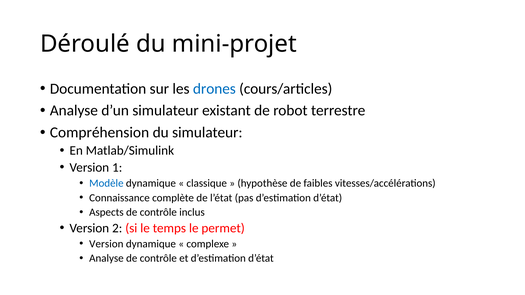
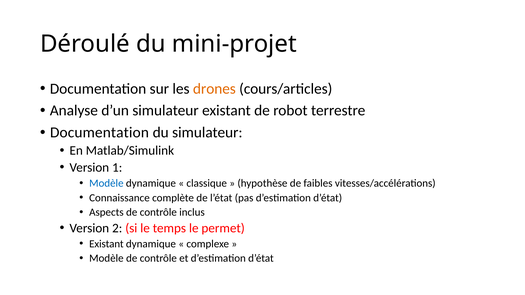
drones colour: blue -> orange (214, 89)
Compréhension: Compréhension -> Documentation (99, 133)
Version: Version -> Existant (106, 244)
Analyse: Analyse -> Modèle (106, 259)
